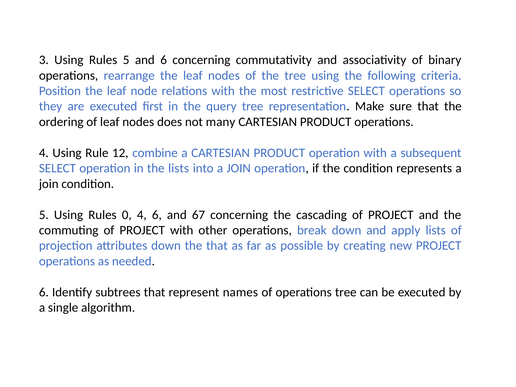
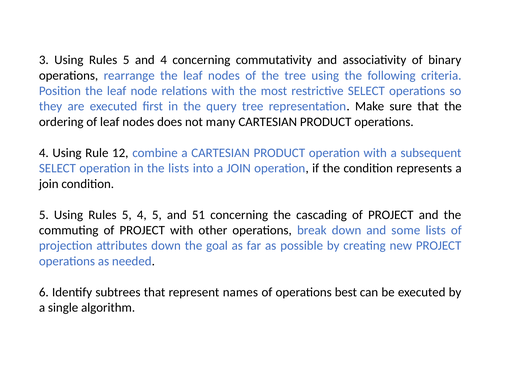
and 6: 6 -> 4 (164, 60)
5 Using Rules 0: 0 -> 5 (127, 215)
4 6: 6 -> 5 (157, 215)
67: 67 -> 51 (198, 215)
apply: apply -> some (406, 230)
the that: that -> goal (217, 246)
operations tree: tree -> best (346, 292)
